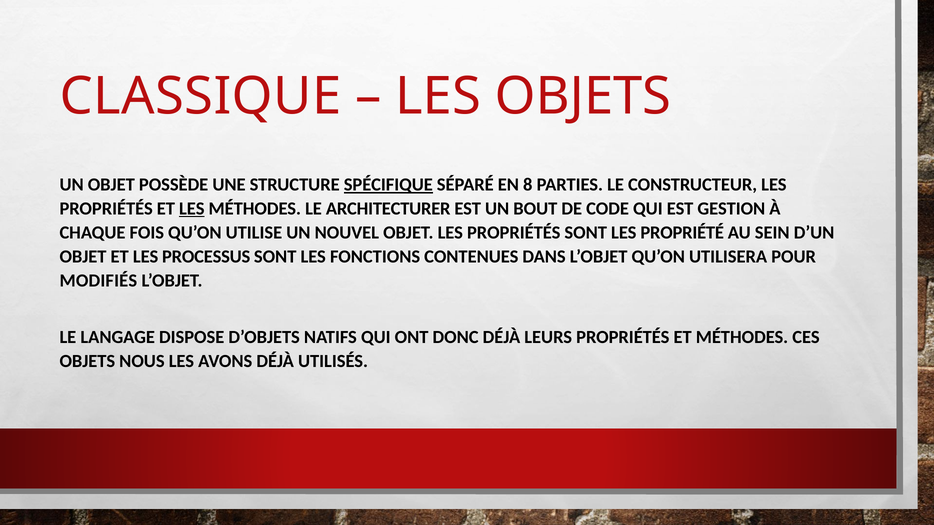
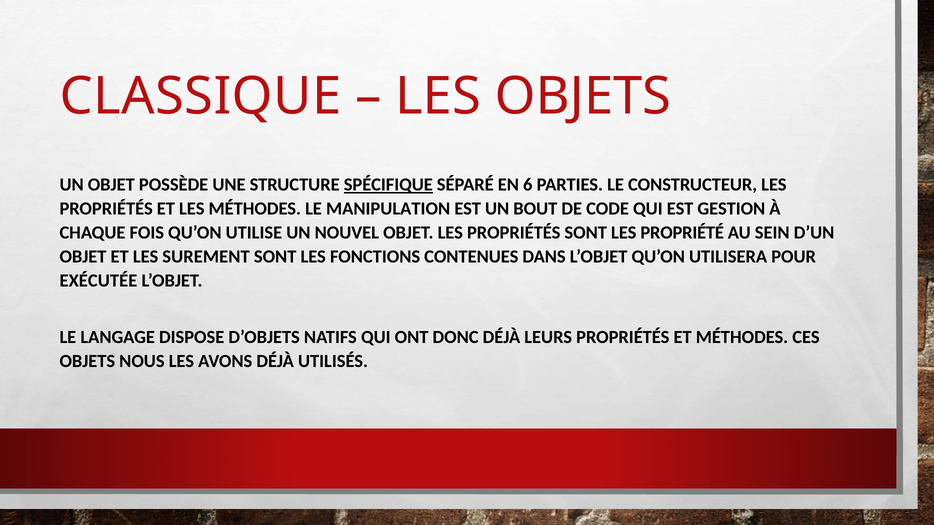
8: 8 -> 6 (528, 185)
LES underline: present -> none (192, 209)
ARCHITECTURER: ARCHITECTURER -> MANIPULATION (388, 209)
PROCESSUS: PROCESSUS -> SUREMENT (206, 257)
MODIFIÉS: MODIFIÉS -> EXÉCUTÉE (98, 281)
